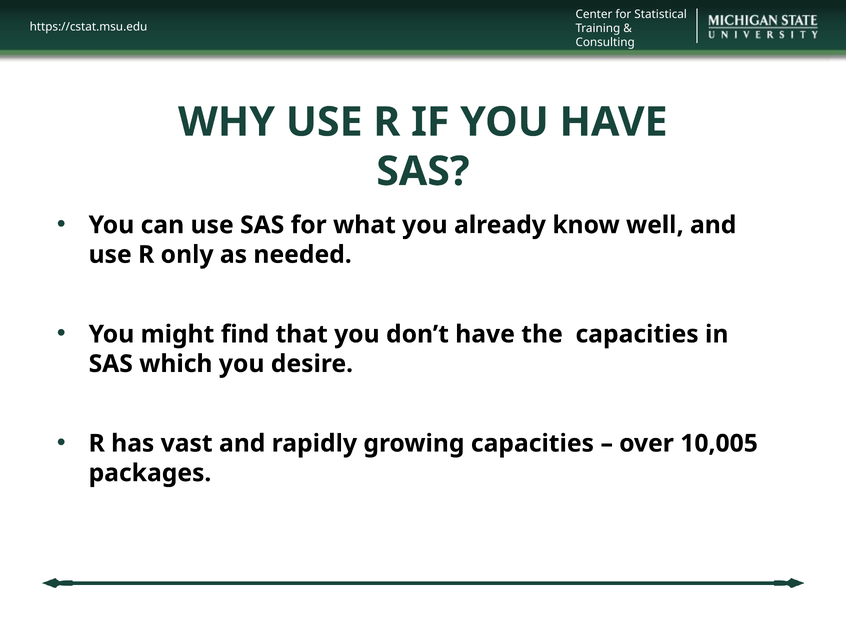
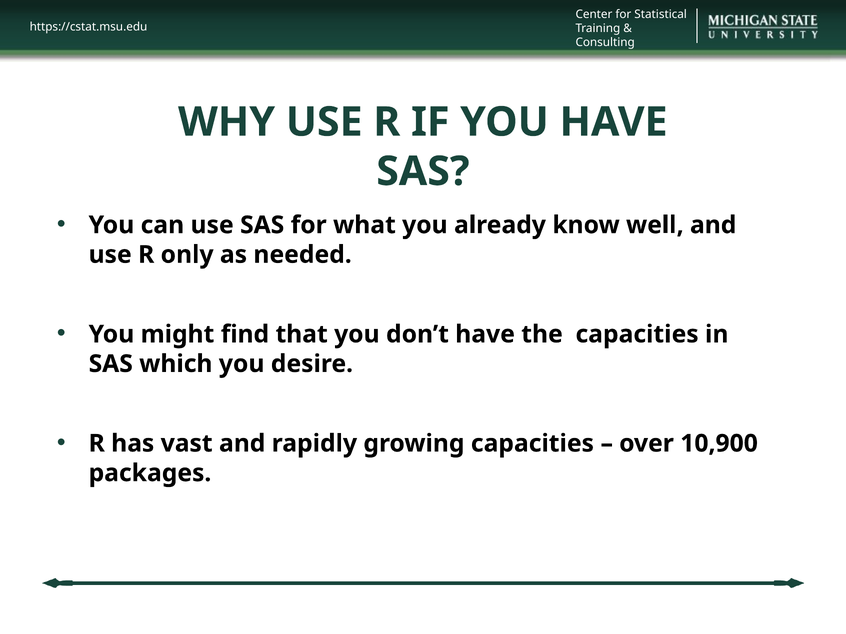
10,005: 10,005 -> 10,900 (719, 444)
